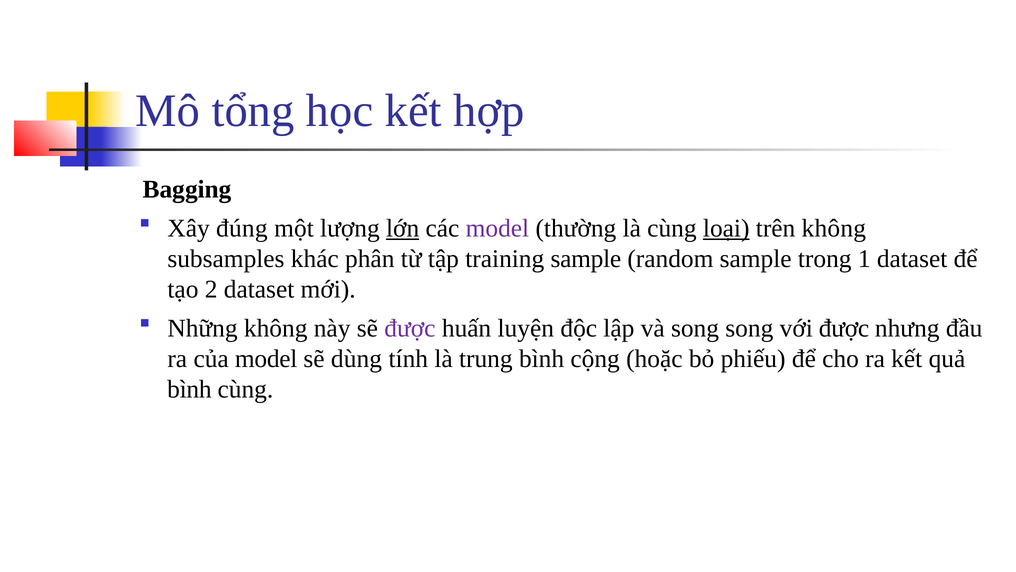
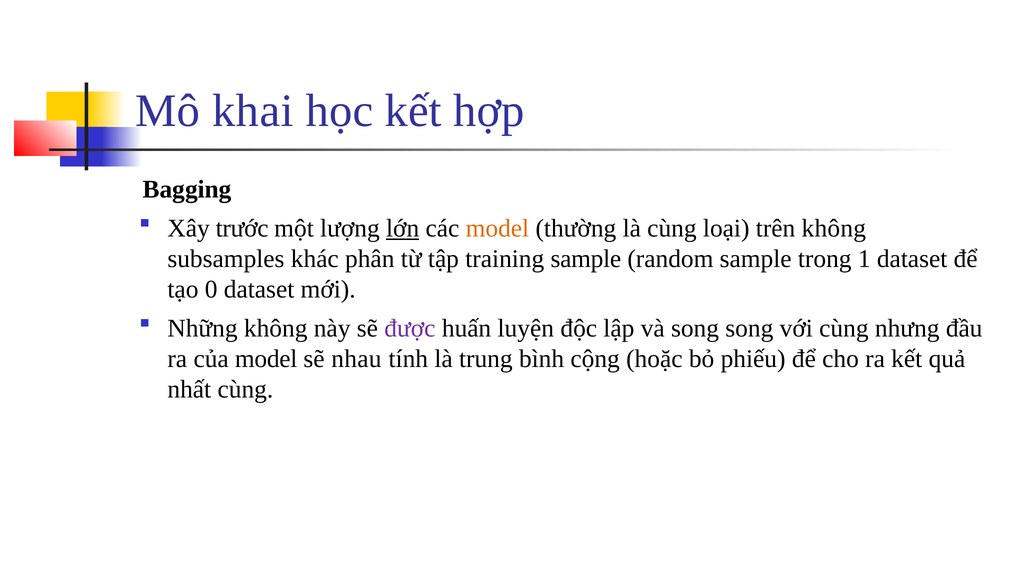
tổng: tổng -> khai (253, 111)
đúng: đúng -> trước (242, 228)
model colour: purple -> orange (497, 228)
loại underline: present -> none (726, 228)
2: 2 -> 0 (211, 289)
với được: được -> cùng (844, 328)
dùng: dùng -> nhau (356, 358)
bình: bình -> nhất (189, 389)
